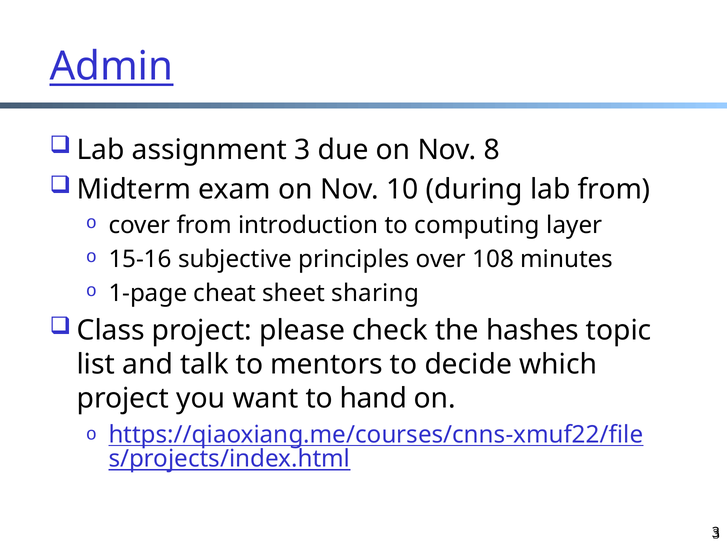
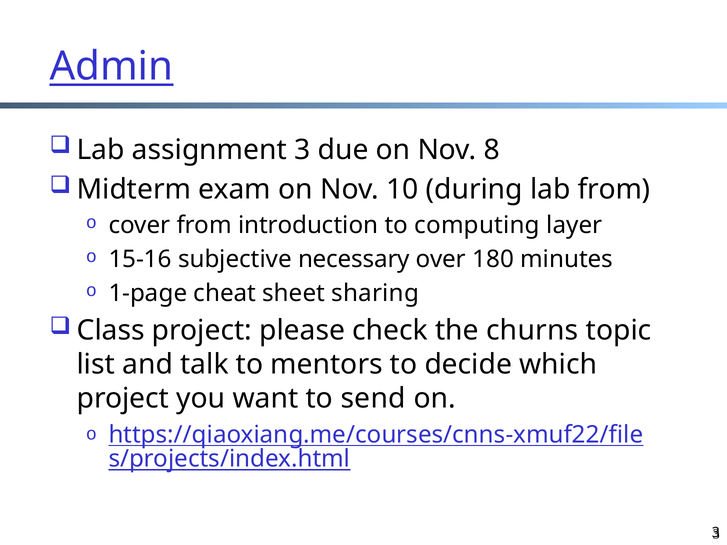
principles: principles -> necessary (354, 259)
108: 108 -> 180 (493, 259)
hashes: hashes -> churns (532, 331)
hand: hand -> send (373, 399)
